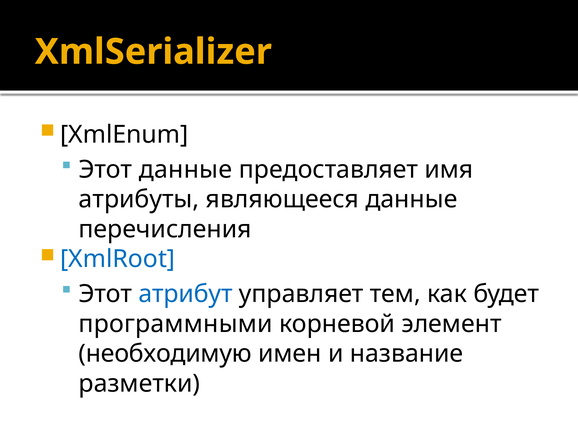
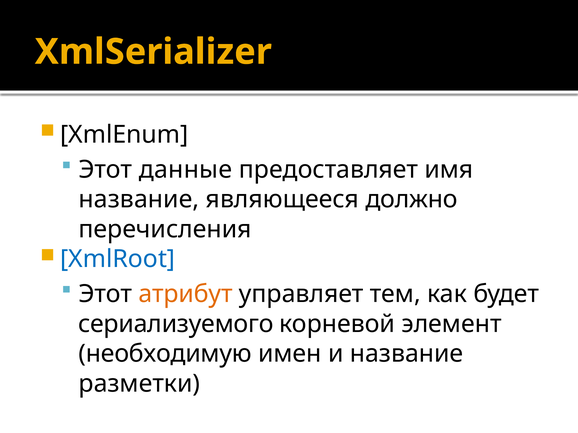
атрибуты: атрибуты -> название (139, 200)
являющееся данные: данные -> должно (411, 200)
атрибут colour: blue -> orange (186, 294)
программными: программными -> сериализуемого (176, 324)
